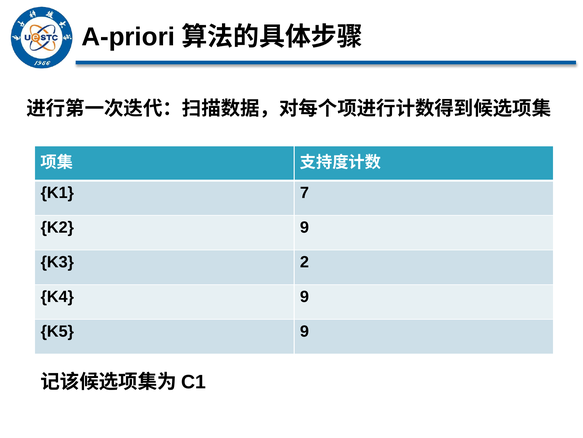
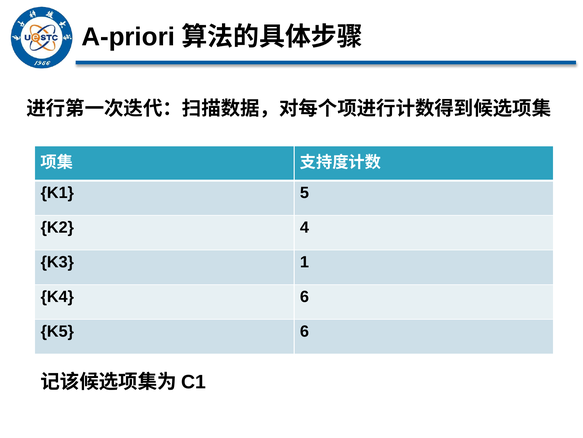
7: 7 -> 5 (304, 193)
K2 9: 9 -> 4 (304, 227)
2: 2 -> 1 (304, 262)
K4 9: 9 -> 6 (304, 296)
K5 9: 9 -> 6 (304, 331)
